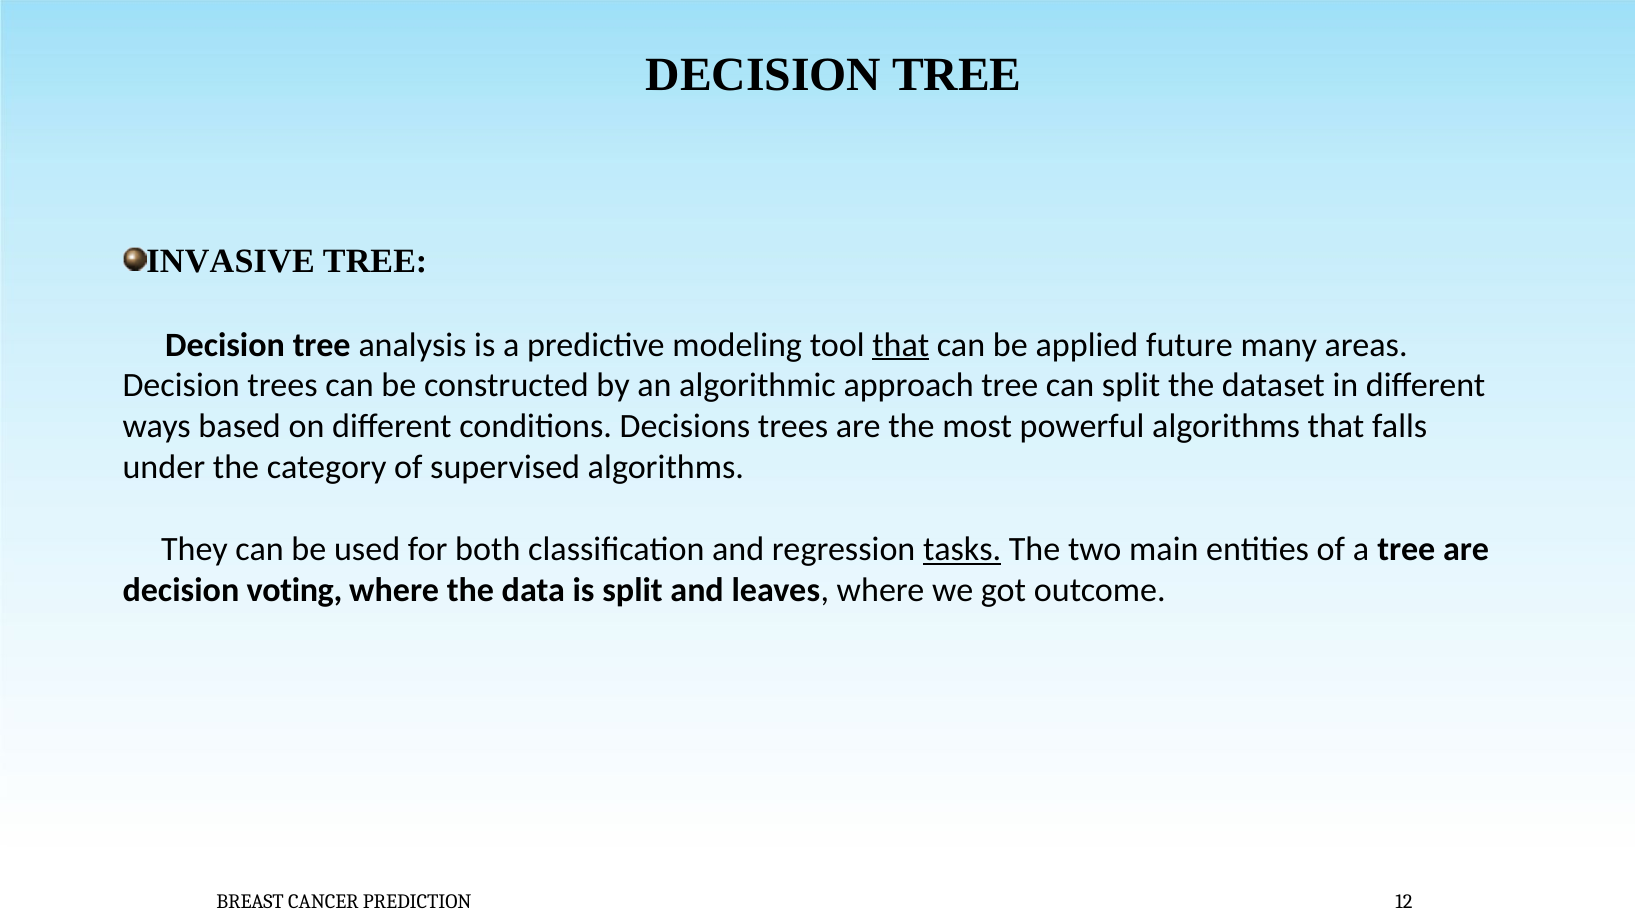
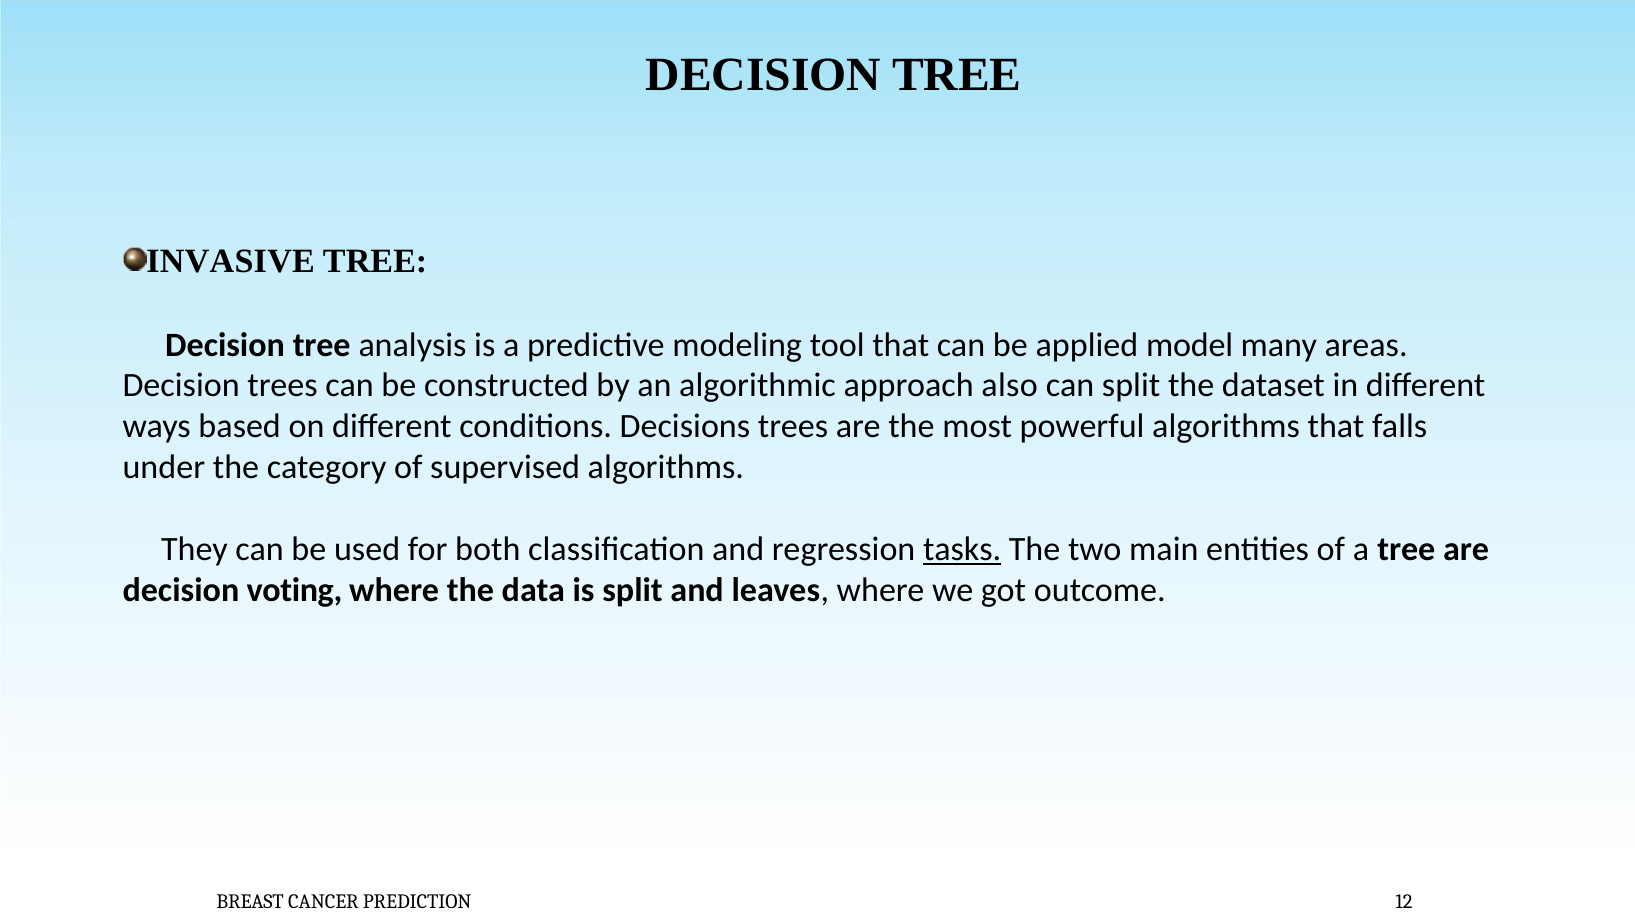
that underline: present -> none (901, 345)
future: future -> model (1190, 345)
approach tree: tree -> also (1010, 386)
